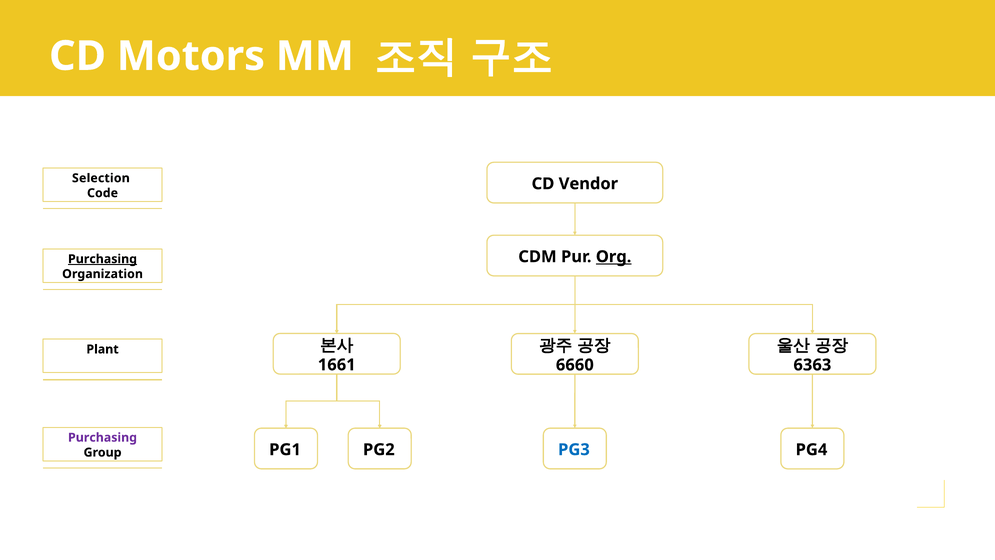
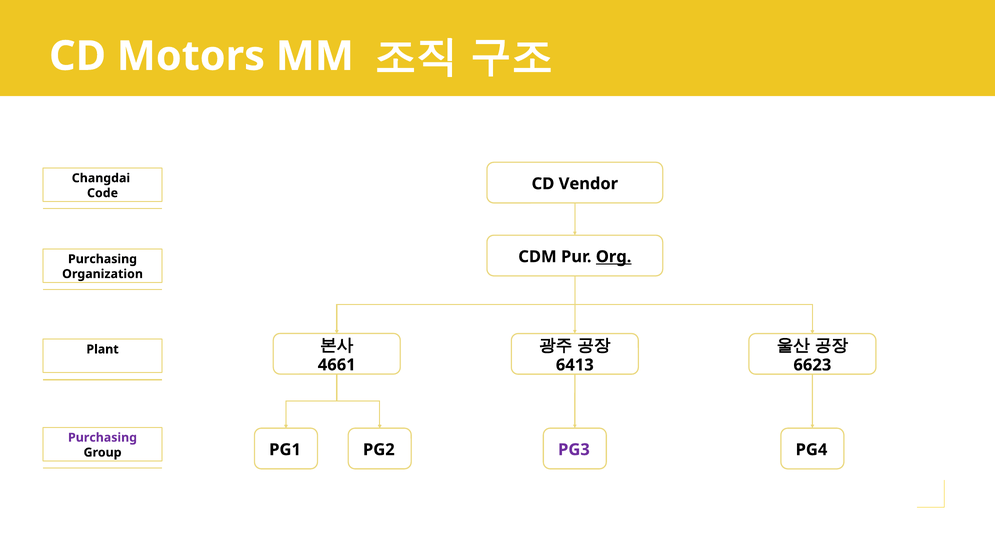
Selection: Selection -> Changdai (101, 178)
Purchasing underline: present -> none (103, 259)
1661: 1661 -> 4661 (337, 365)
6660: 6660 -> 6413 (575, 365)
6363: 6363 -> 6623 (812, 365)
PG3 colour: blue -> purple (574, 449)
